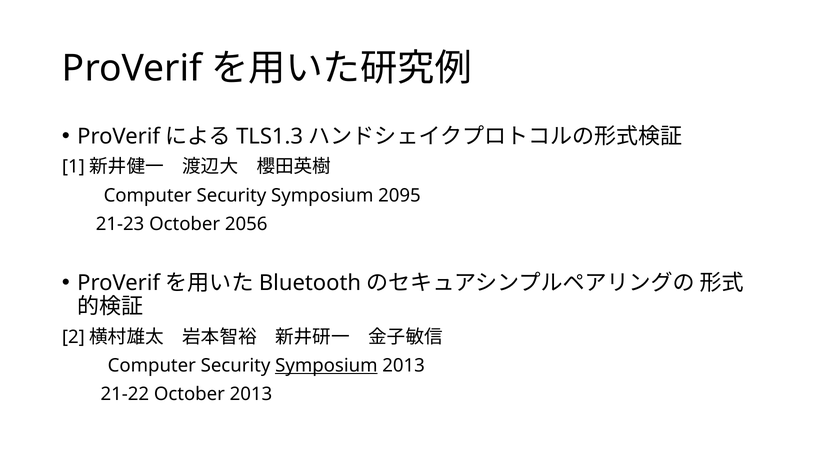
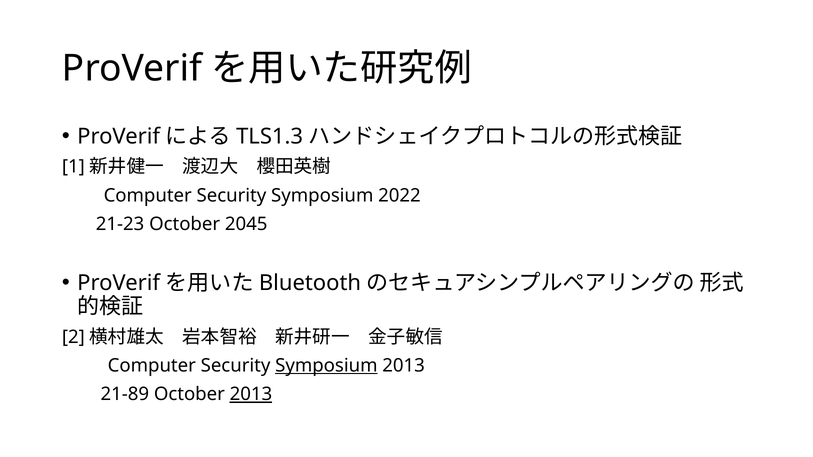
2095: 2095 -> 2022 (399, 196)
2056: 2056 -> 2045 (246, 224)
21-22: 21-22 -> 21-89 (125, 394)
2013 underline: none -> present (251, 394)
